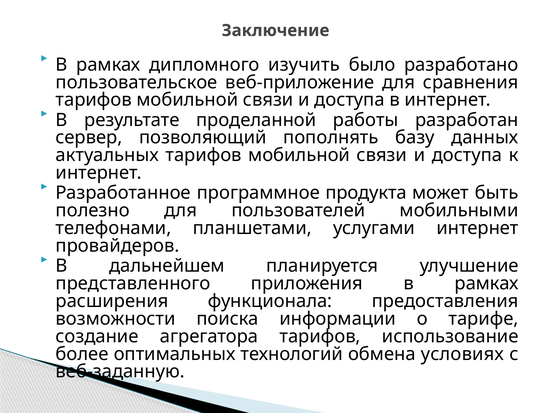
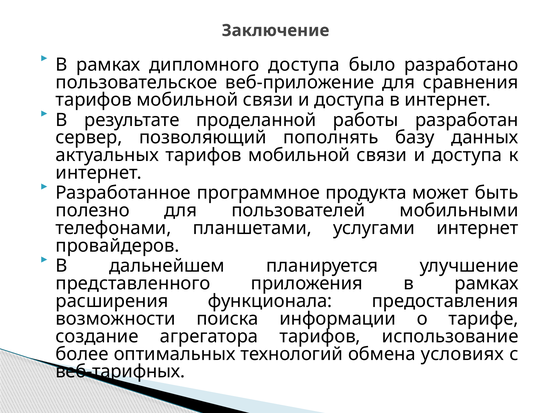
дипломного изучить: изучить -> доступа (304, 65)
веб-заданную: веб-заданную -> веб-тарифных (120, 372)
